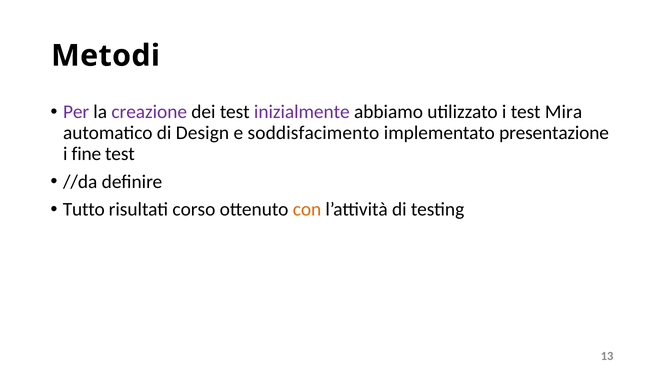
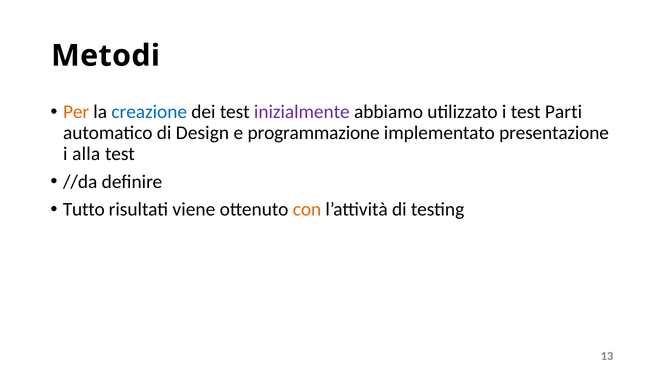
Per colour: purple -> orange (76, 112)
creazione colour: purple -> blue (149, 112)
Mira: Mira -> Parti (564, 112)
soddisfacimento: soddisfacimento -> programmazione (314, 133)
fine: fine -> alla (86, 154)
corso: corso -> viene (194, 210)
